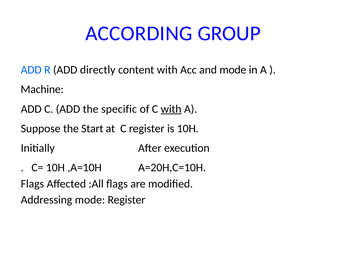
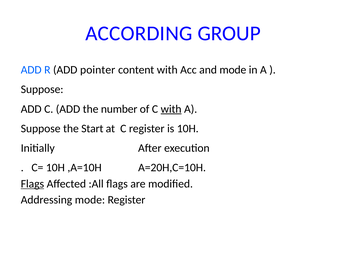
directly: directly -> pointer (98, 70)
Machine: Machine -> Suppose (42, 90)
specific: specific -> number (119, 109)
Flags underline: none -> present (32, 184)
